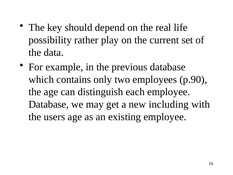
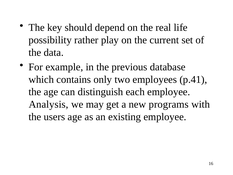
p.90: p.90 -> p.41 (193, 79)
Database: Database -> Analysis (49, 104)
including: including -> programs (169, 104)
